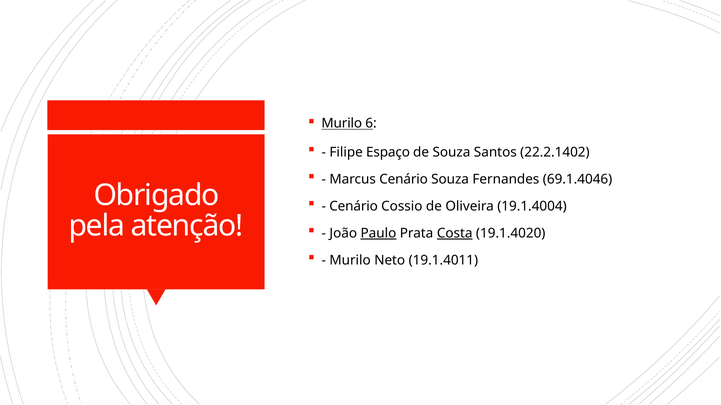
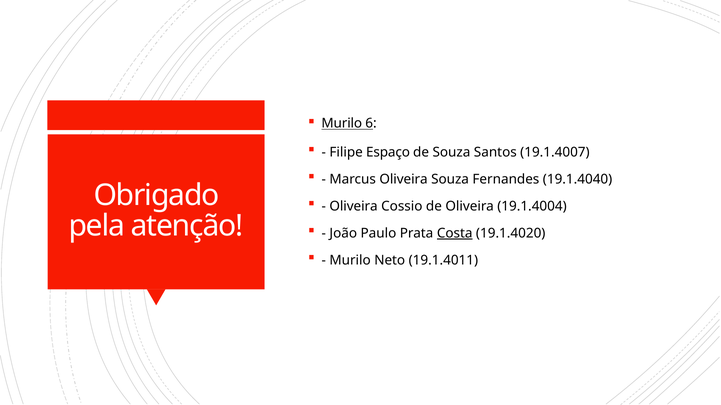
22.2.1402: 22.2.1402 -> 19.1.4007 (555, 153)
Marcus Cenário: Cenário -> Oliveira (404, 180)
69.1.4046: 69.1.4046 -> 19.1.4040 (578, 180)
Cenário: Cenário -> Oliveira (354, 207)
Paulo underline: present -> none (378, 234)
